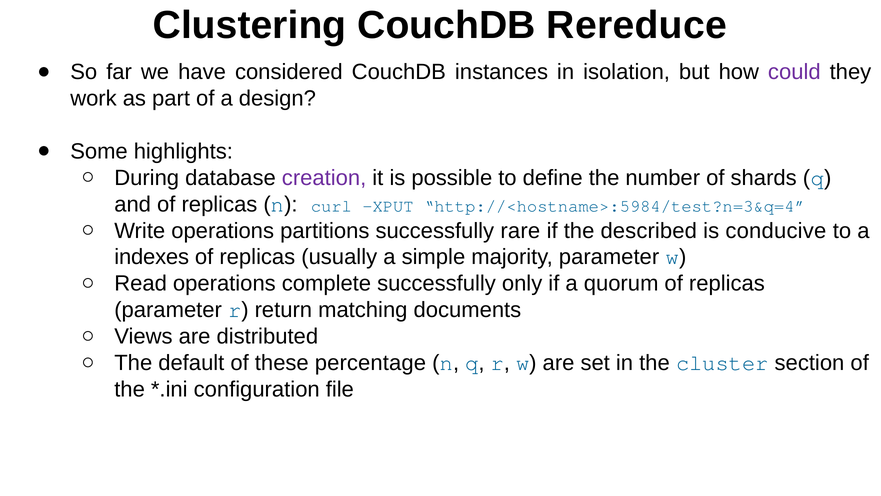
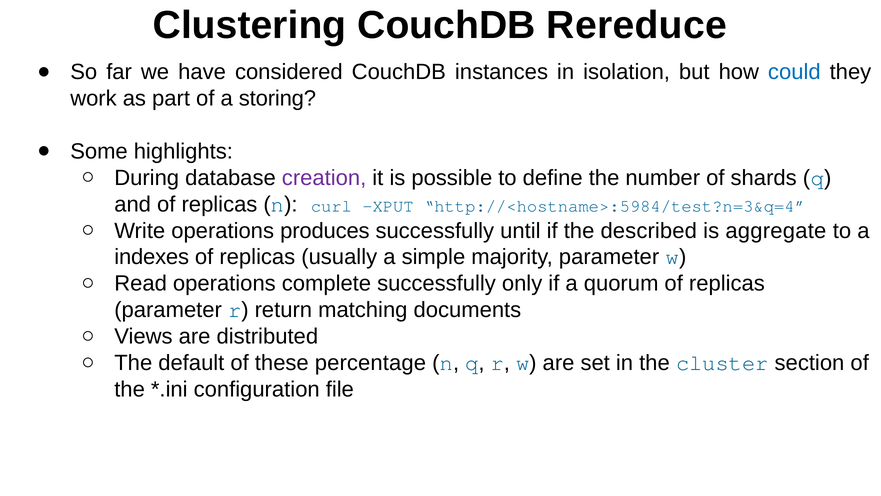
could colour: purple -> blue (794, 72)
design: design -> storing (277, 98)
partitions: partitions -> produces (325, 231)
rare: rare -> until (520, 231)
conducive: conducive -> aggregate (776, 231)
